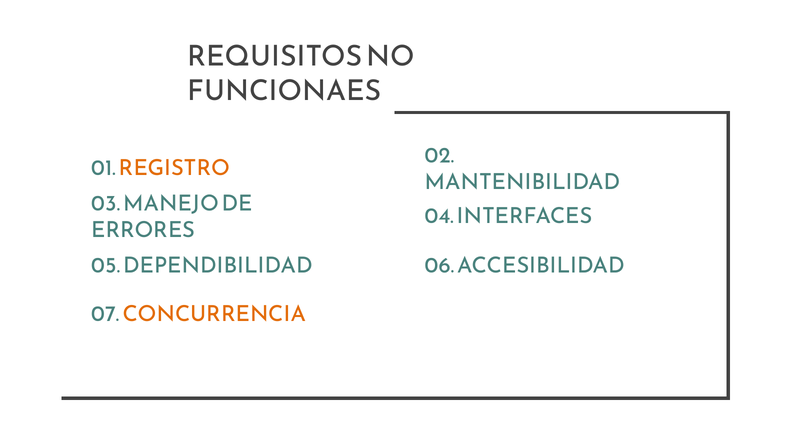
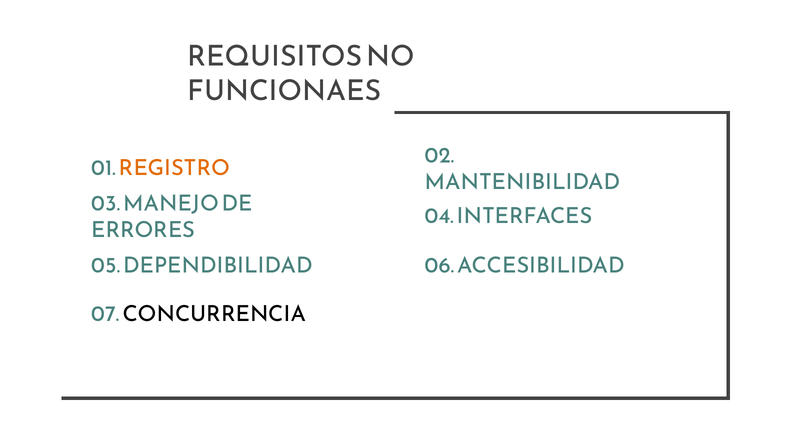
CONCURRENCIA colour: orange -> black (214, 315)
